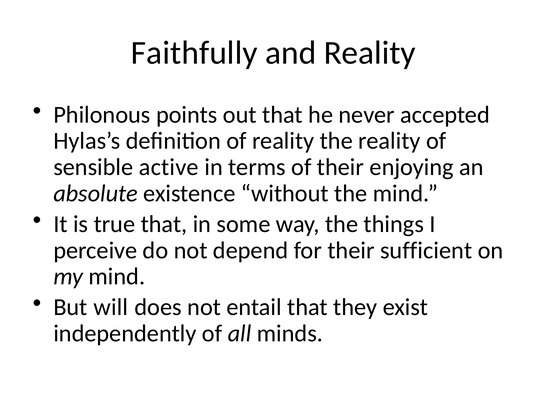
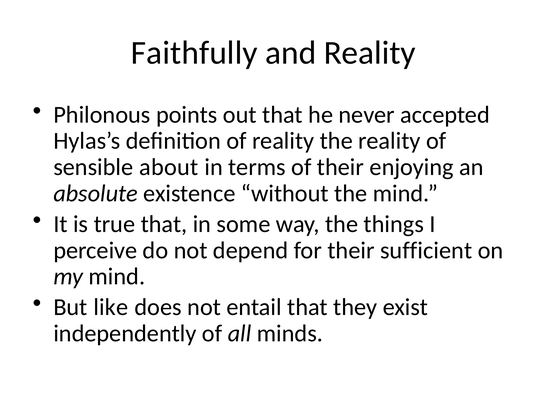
active: active -> about (169, 167)
will: will -> like (111, 307)
